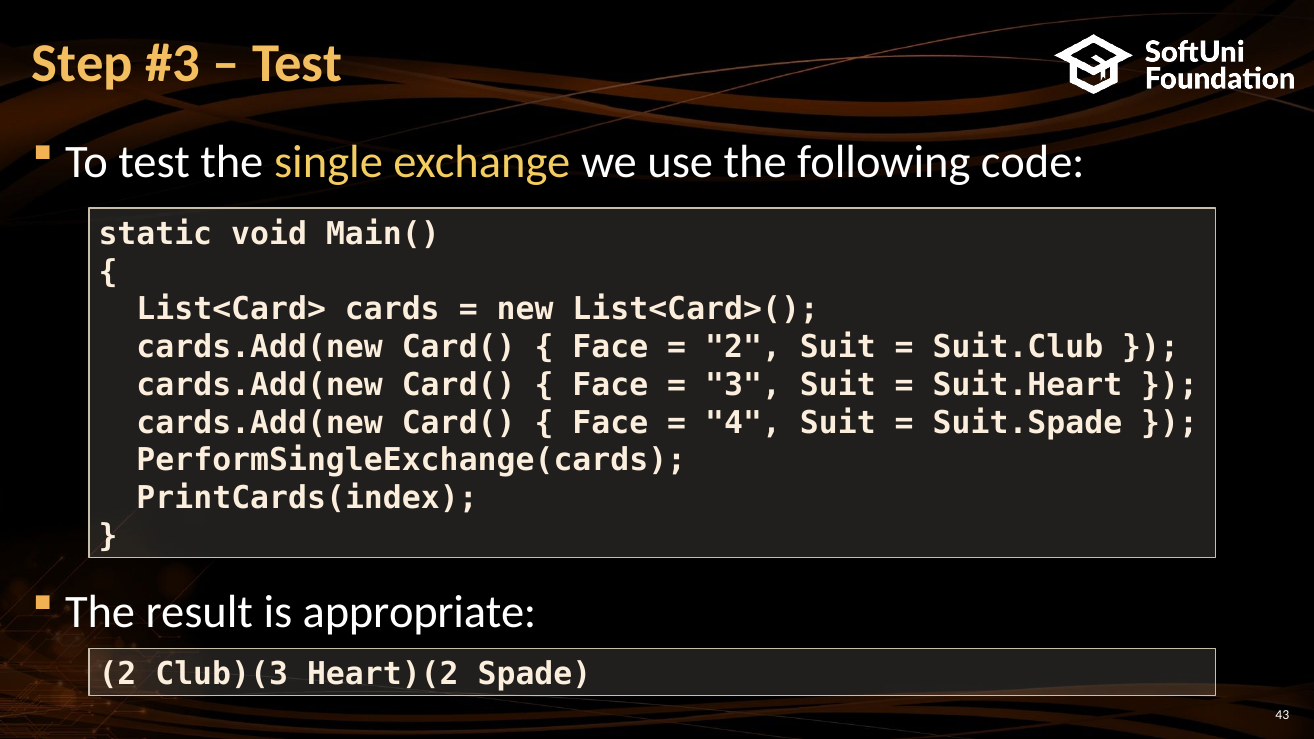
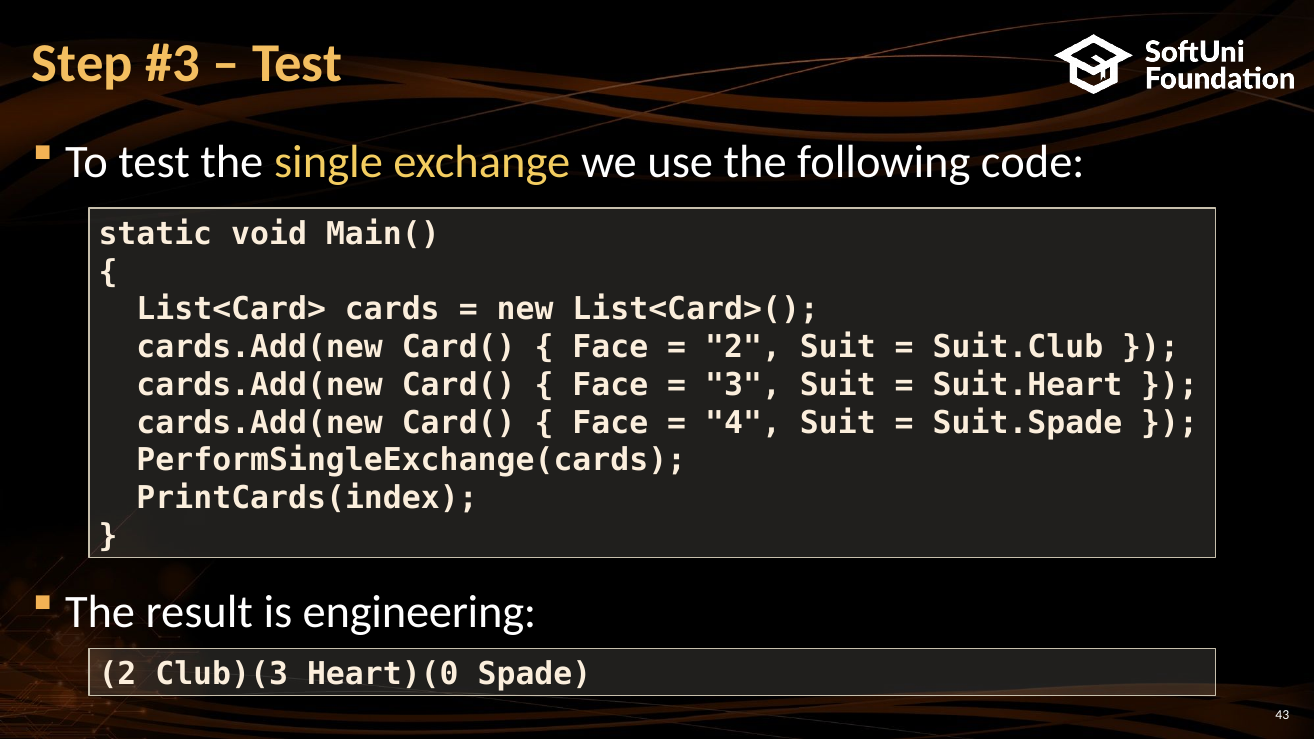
appropriate: appropriate -> engineering (420, 612)
Heart)(2: Heart)(2 -> Heart)(0 (383, 674)
